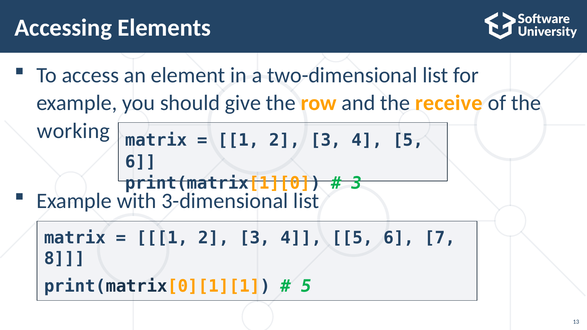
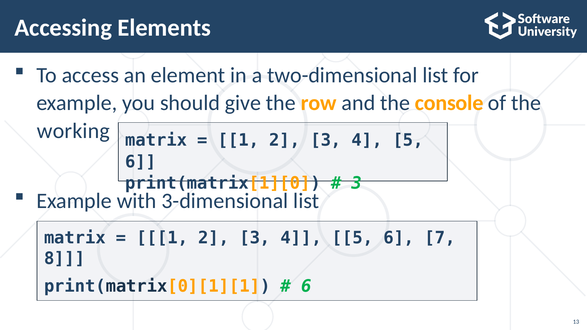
receive: receive -> console (449, 103)
5: 5 -> 6 (306, 286)
